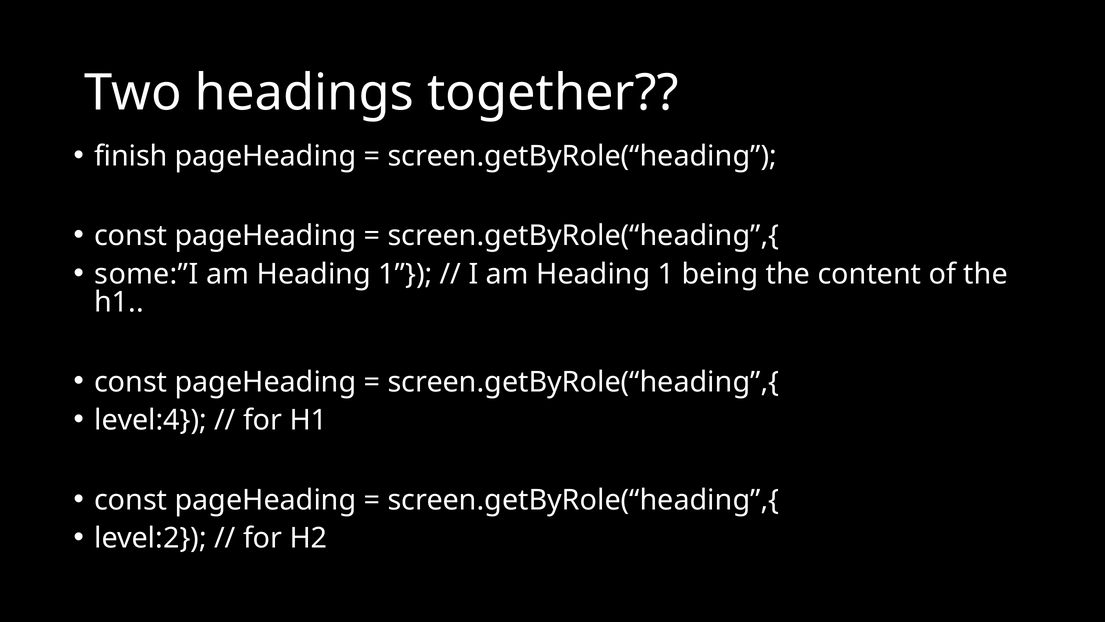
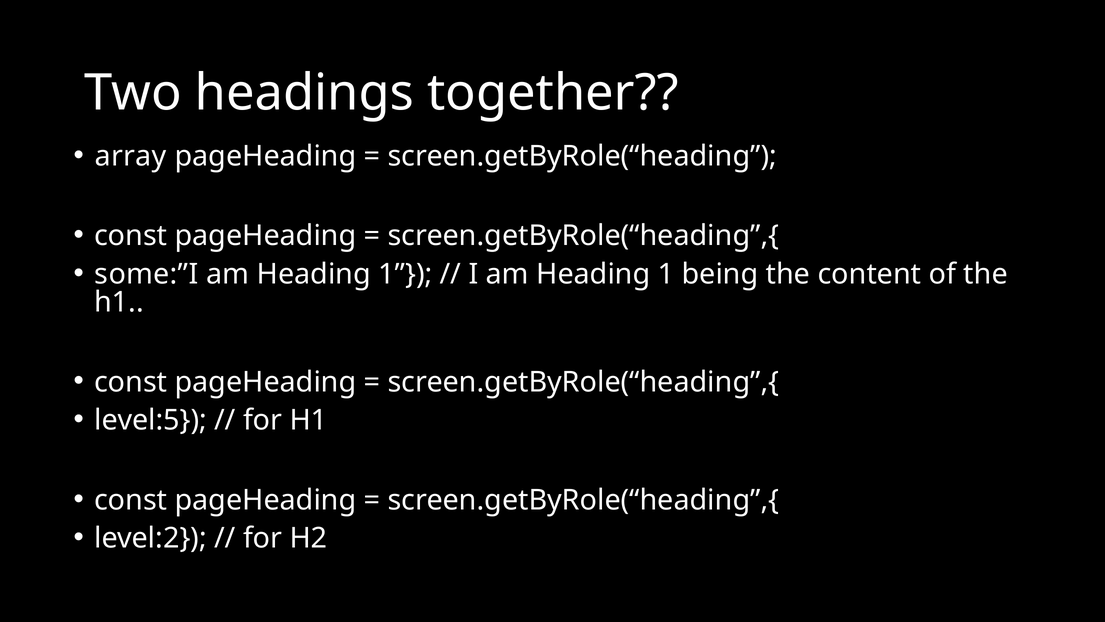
finish: finish -> array (131, 156)
level:4: level:4 -> level:5 (151, 420)
